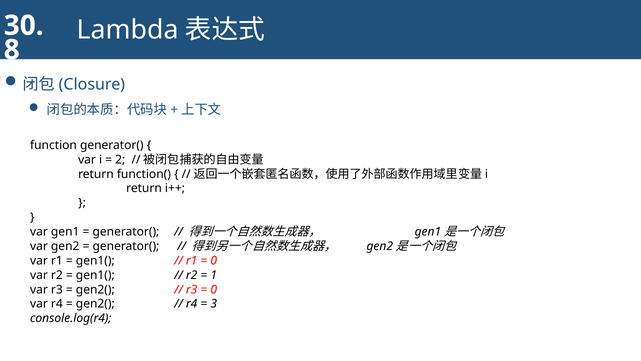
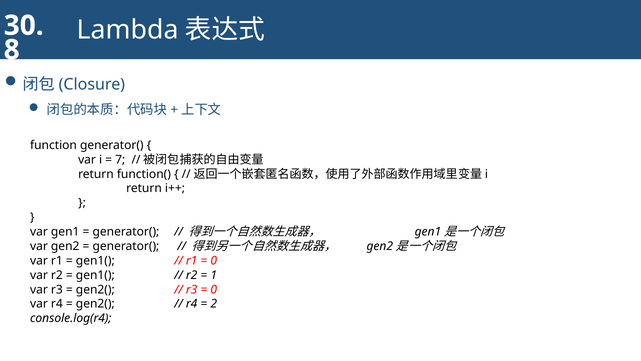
2: 2 -> 7 (120, 159)
3: 3 -> 2 (214, 304)
